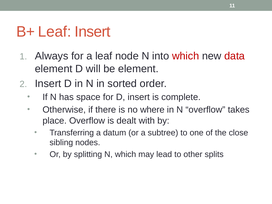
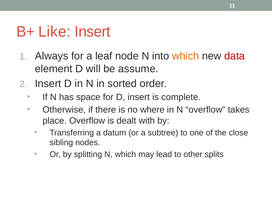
B+ Leaf: Leaf -> Like (54, 32)
which colour: red -> orange (186, 56)
be element: element -> assume (138, 69)
